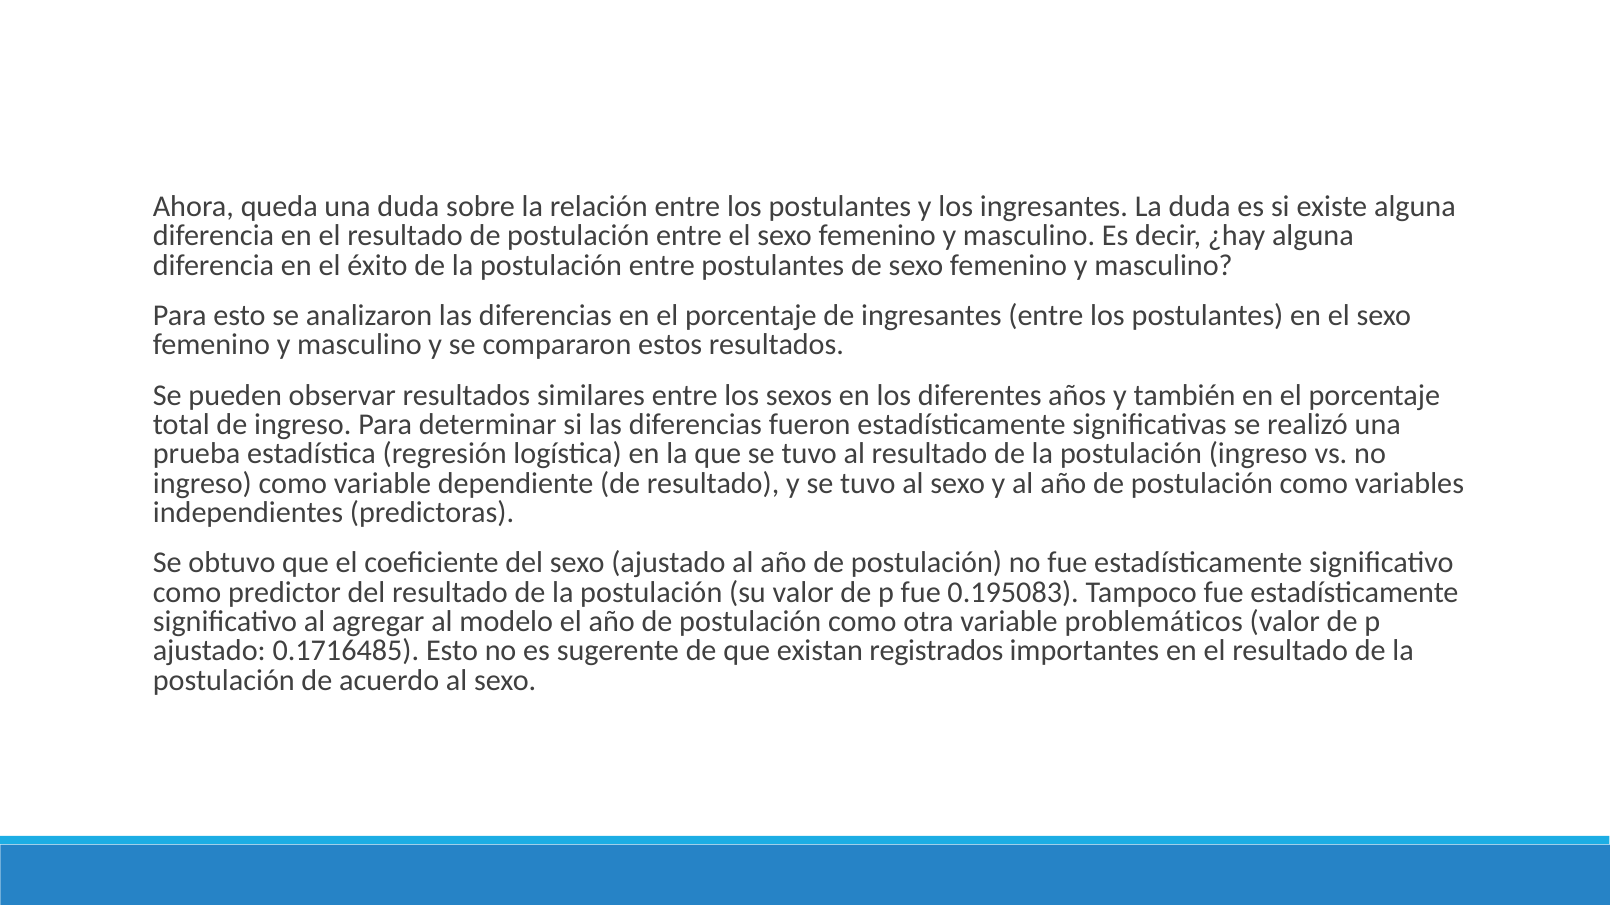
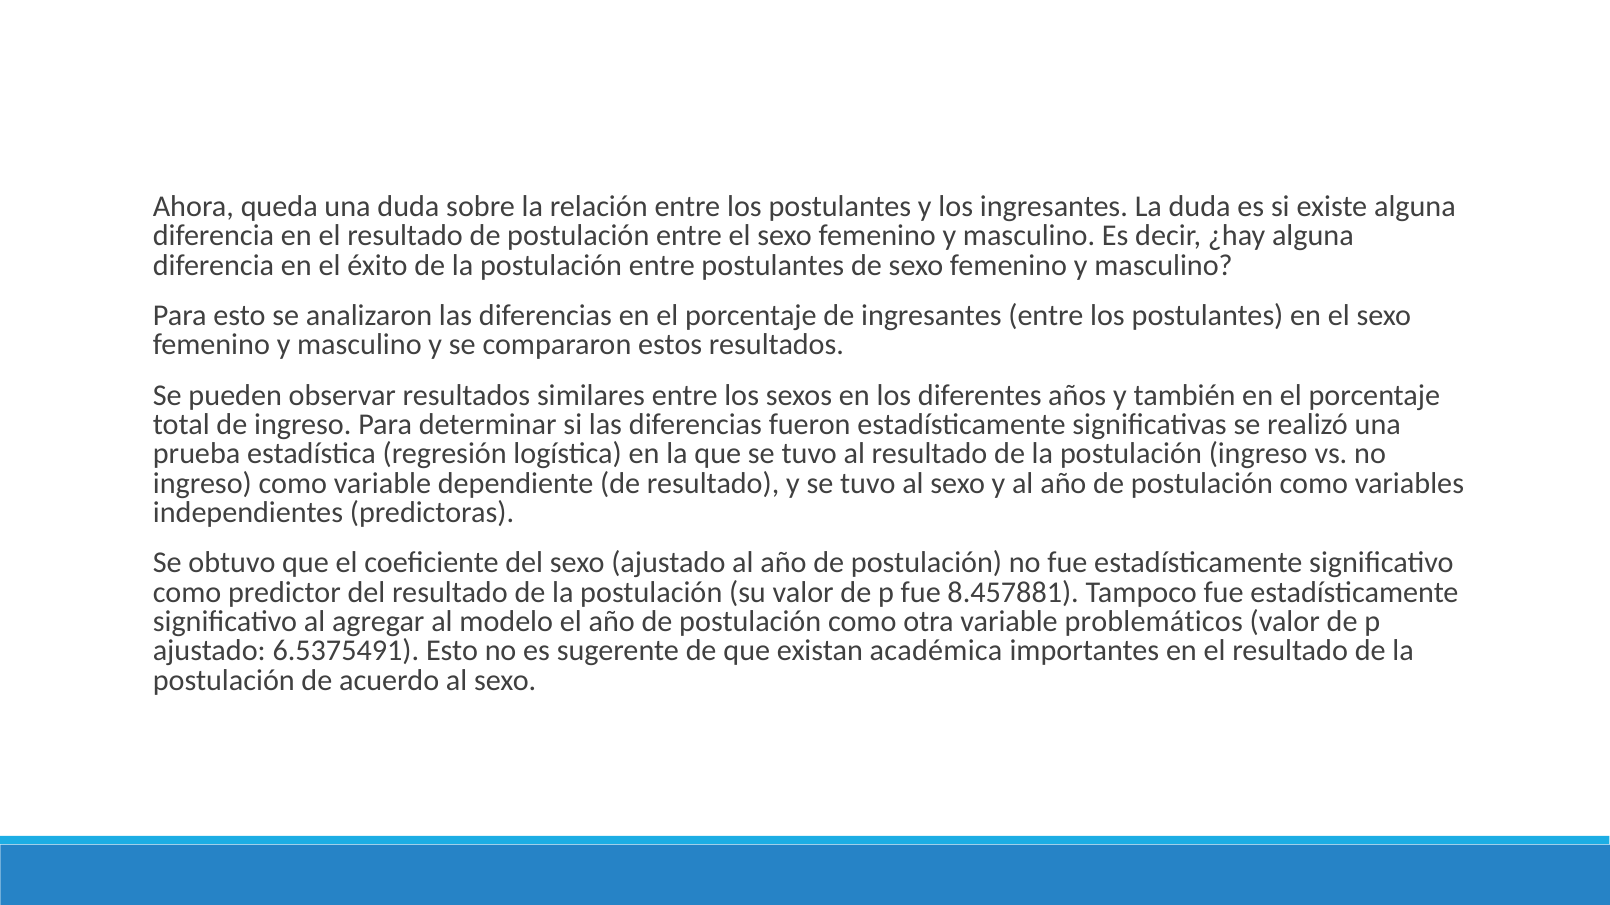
0.195083: 0.195083 -> 8.457881 (1013, 593)
0.1716485: 0.1716485 -> 6.5375491 (346, 651)
registrados: registrados -> académica (936, 651)
